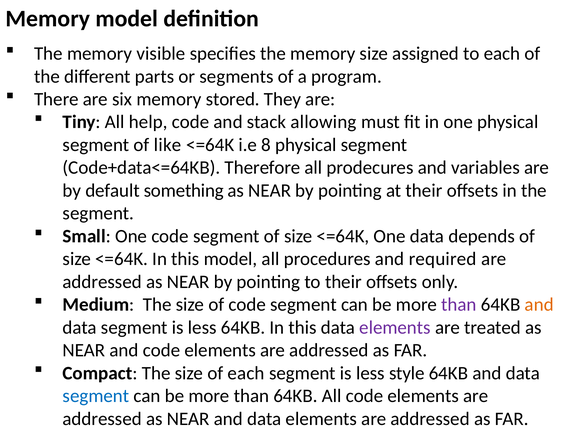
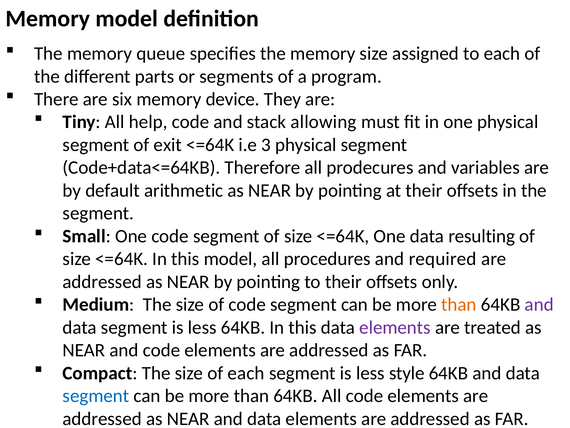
visible: visible -> queue (161, 54)
stored: stored -> device (233, 99)
like: like -> exit (168, 145)
8: 8 -> 3 (266, 145)
something: something -> arithmetic (184, 190)
depends: depends -> resulting (482, 236)
than colour: purple -> orange (459, 304)
and colour: orange -> purple (539, 304)
